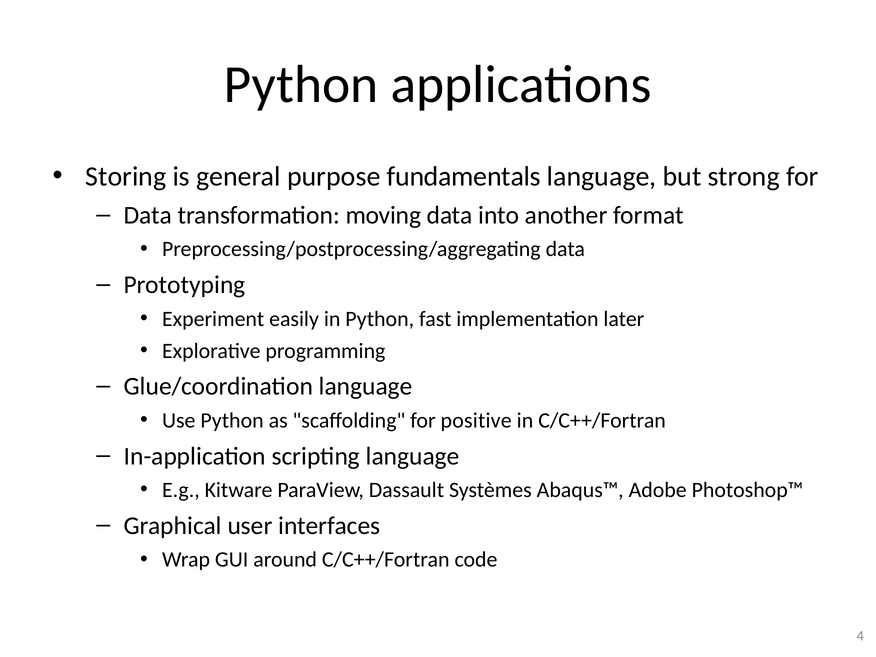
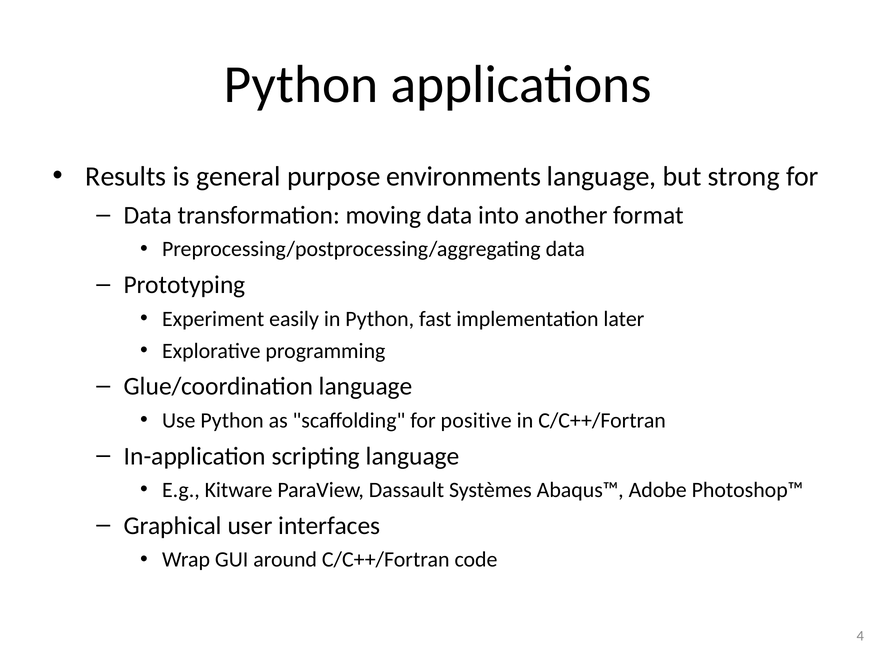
Storing: Storing -> Results (126, 176)
fundamentals: fundamentals -> environments (464, 176)
